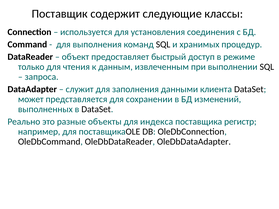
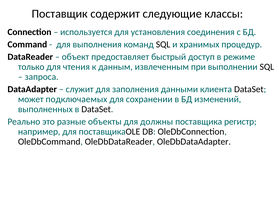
представляется: представляется -> подключаемых (76, 99)
индекса: индекса -> должны (157, 122)
